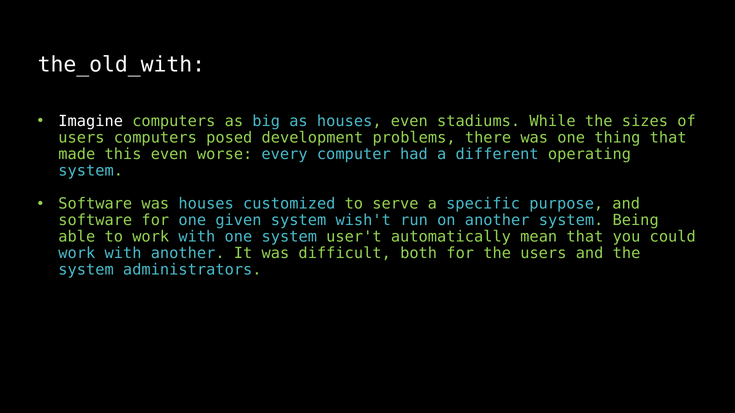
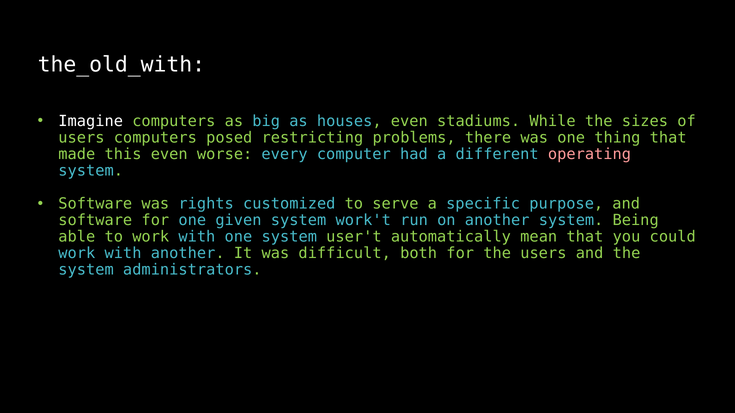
development: development -> restricting (312, 138)
operating colour: light green -> pink (589, 154)
was houses: houses -> rights (206, 204)
wish't: wish't -> work't (363, 220)
